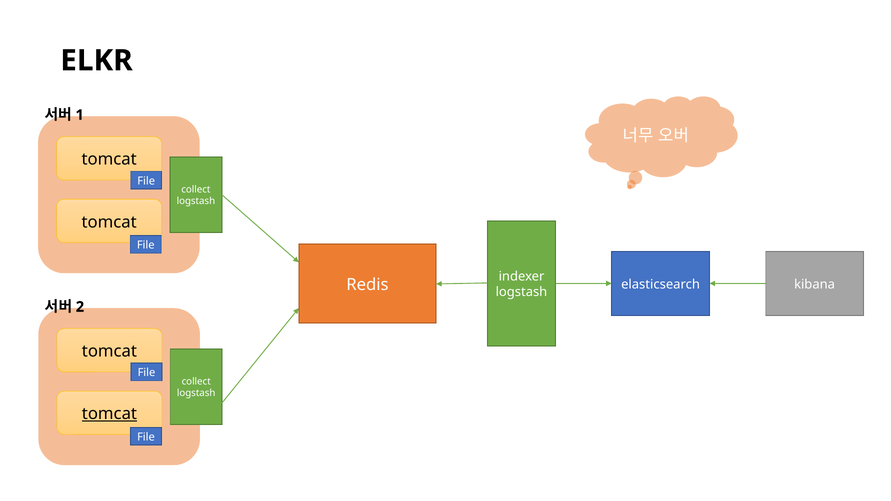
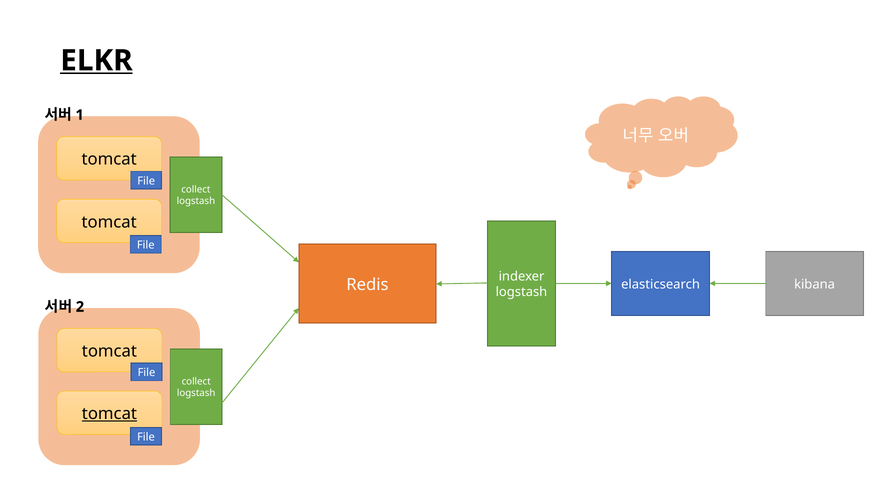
ELKR underline: none -> present (96, 61)
